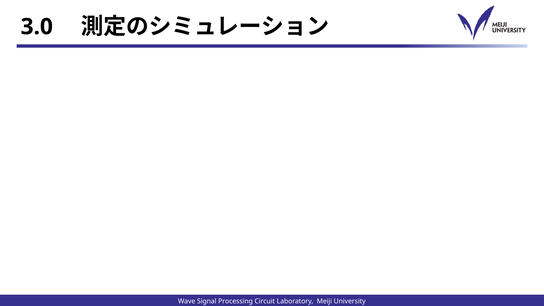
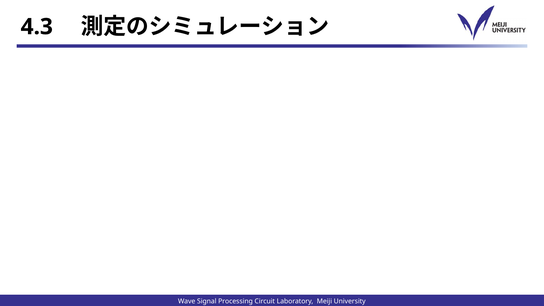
3.0: 3.0 -> 4.3 (37, 27)
